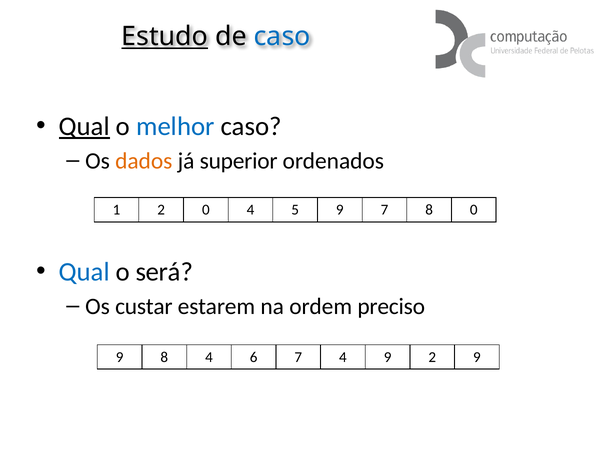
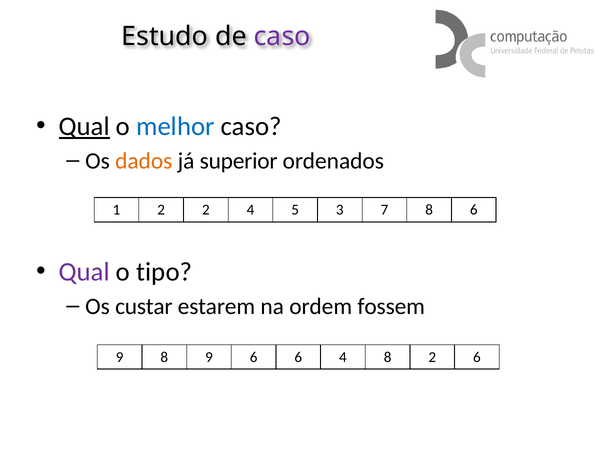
Estudo underline: present -> none (165, 37)
caso colour: blue -> purple (282, 37)
2 0: 0 -> 2 (206, 210)
5 9: 9 -> 3 (340, 210)
8 0: 0 -> 6 (474, 210)
Qual colour: blue -> purple (84, 272)
será: será -> tipo (164, 272)
preciso: preciso -> fossem (391, 307)
8 4: 4 -> 9 (209, 357)
6 7: 7 -> 6 (298, 357)
4 9: 9 -> 8 (388, 357)
2 9: 9 -> 6 (477, 357)
